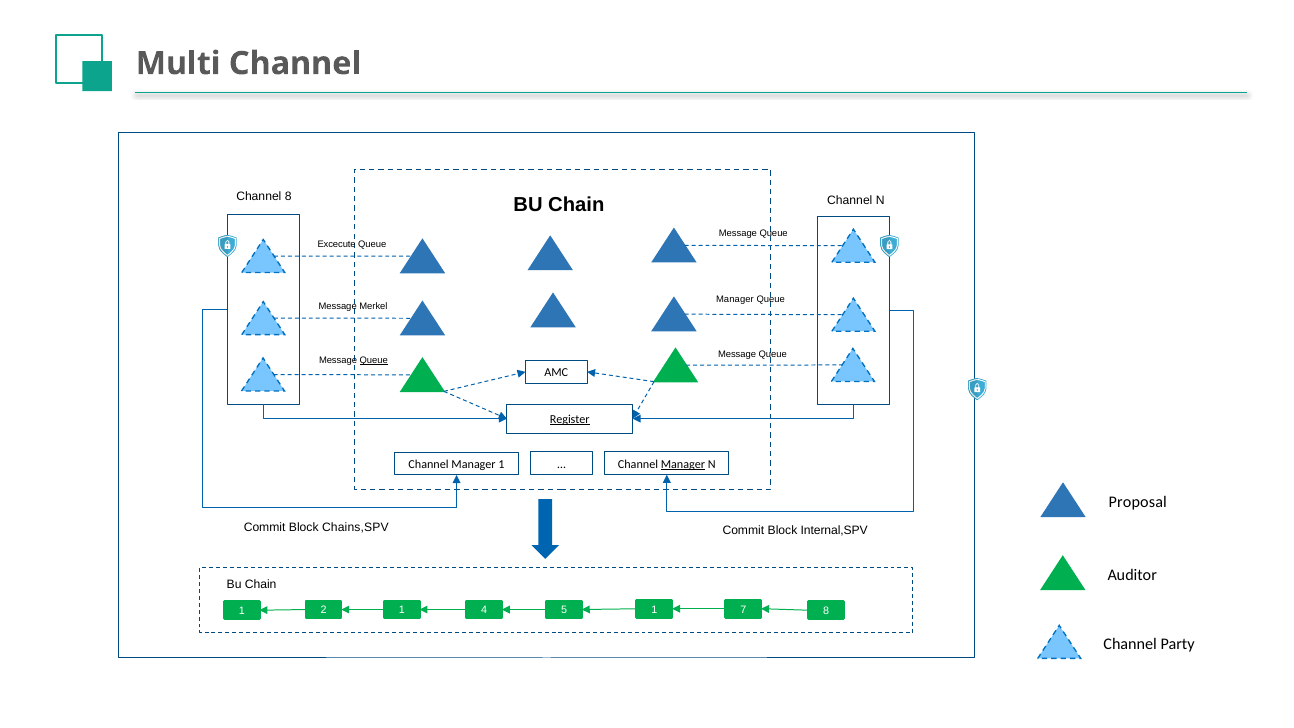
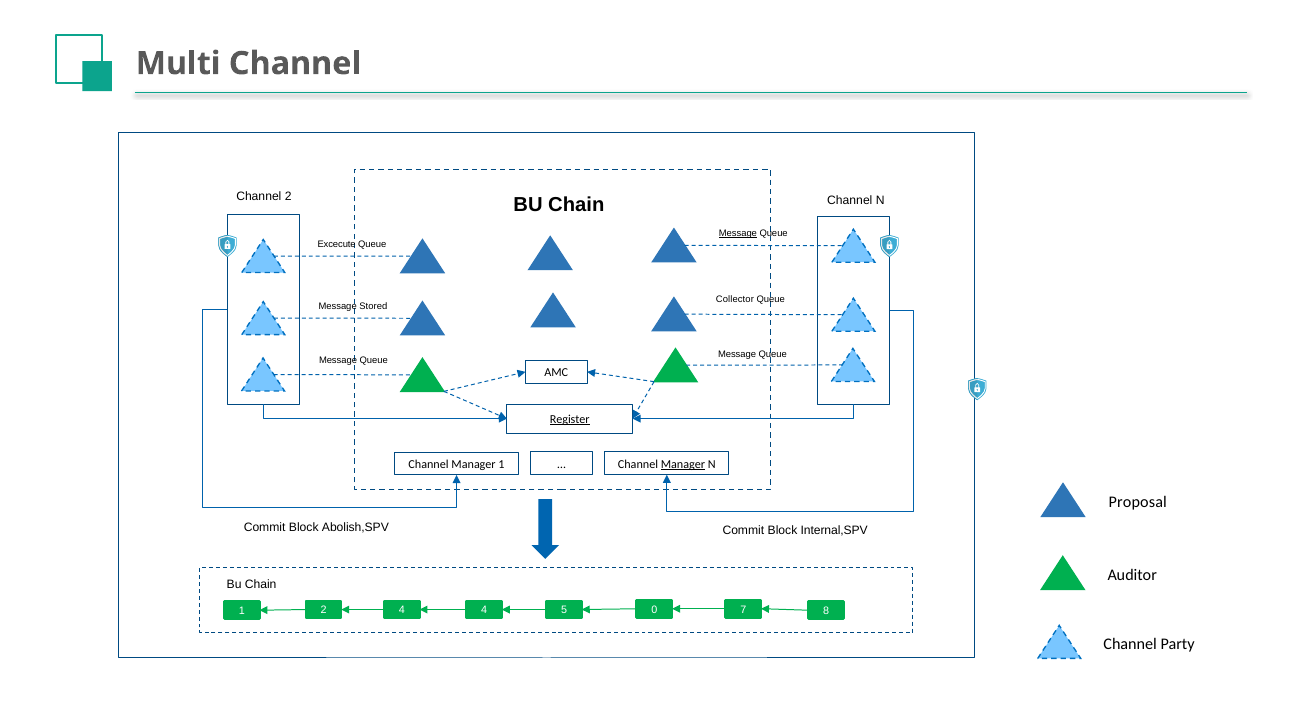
Channel 8: 8 -> 2 (288, 196)
Message underline: none -> present (738, 233)
Manager: Manager -> Collector (735, 299)
Merkel: Merkel -> Stored (373, 307)
Queue underline: present -> none (374, 361)
Chains,SPV: Chains,SPV -> Abolish,SPV (355, 527)
2 1: 1 -> 4 (402, 610)
5 1: 1 -> 0 (654, 609)
